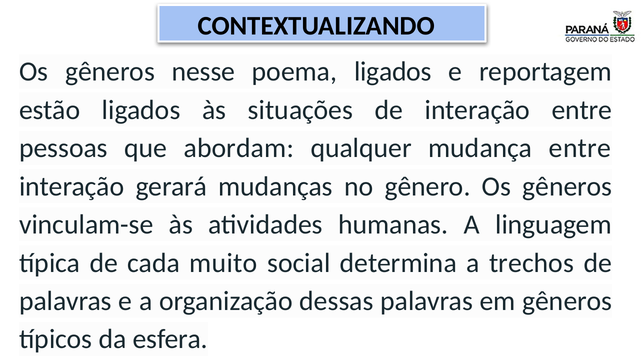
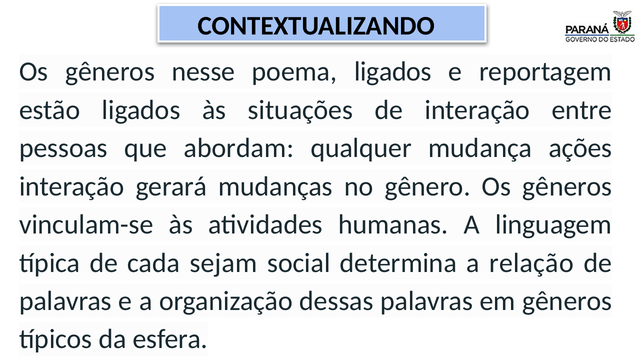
mudança entre: entre -> ações (580, 148)
muito: muito -> sejam (223, 263)
trechos: trechos -> relação (531, 263)
